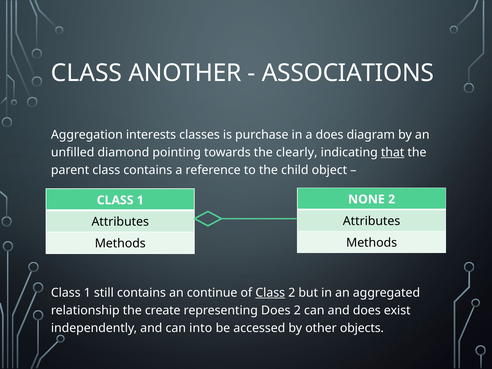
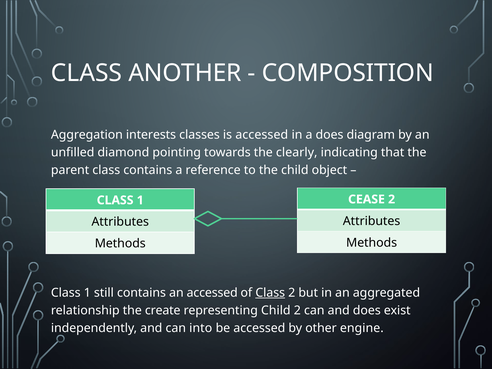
ASSOCIATIONS: ASSOCIATIONS -> COMPOSITION (348, 73)
is purchase: purchase -> accessed (262, 135)
that underline: present -> none (393, 152)
NONE: NONE -> CEASE (366, 199)
an continue: continue -> accessed (212, 293)
representing Does: Does -> Child (276, 311)
objects: objects -> engine (362, 328)
